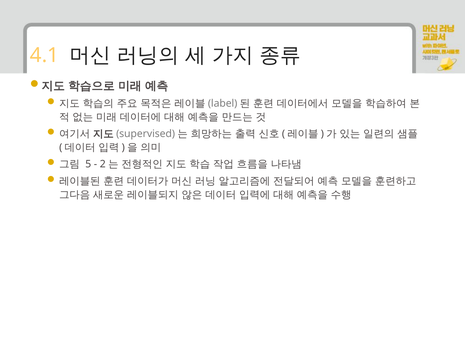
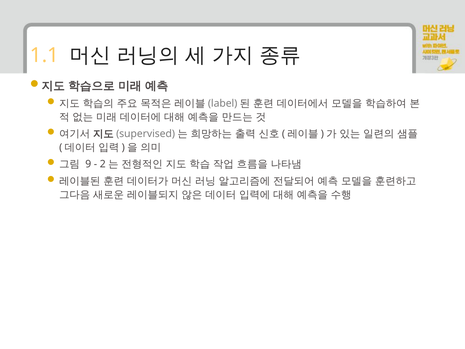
4.1: 4.1 -> 1.1 (44, 55)
5: 5 -> 9 (88, 164)
